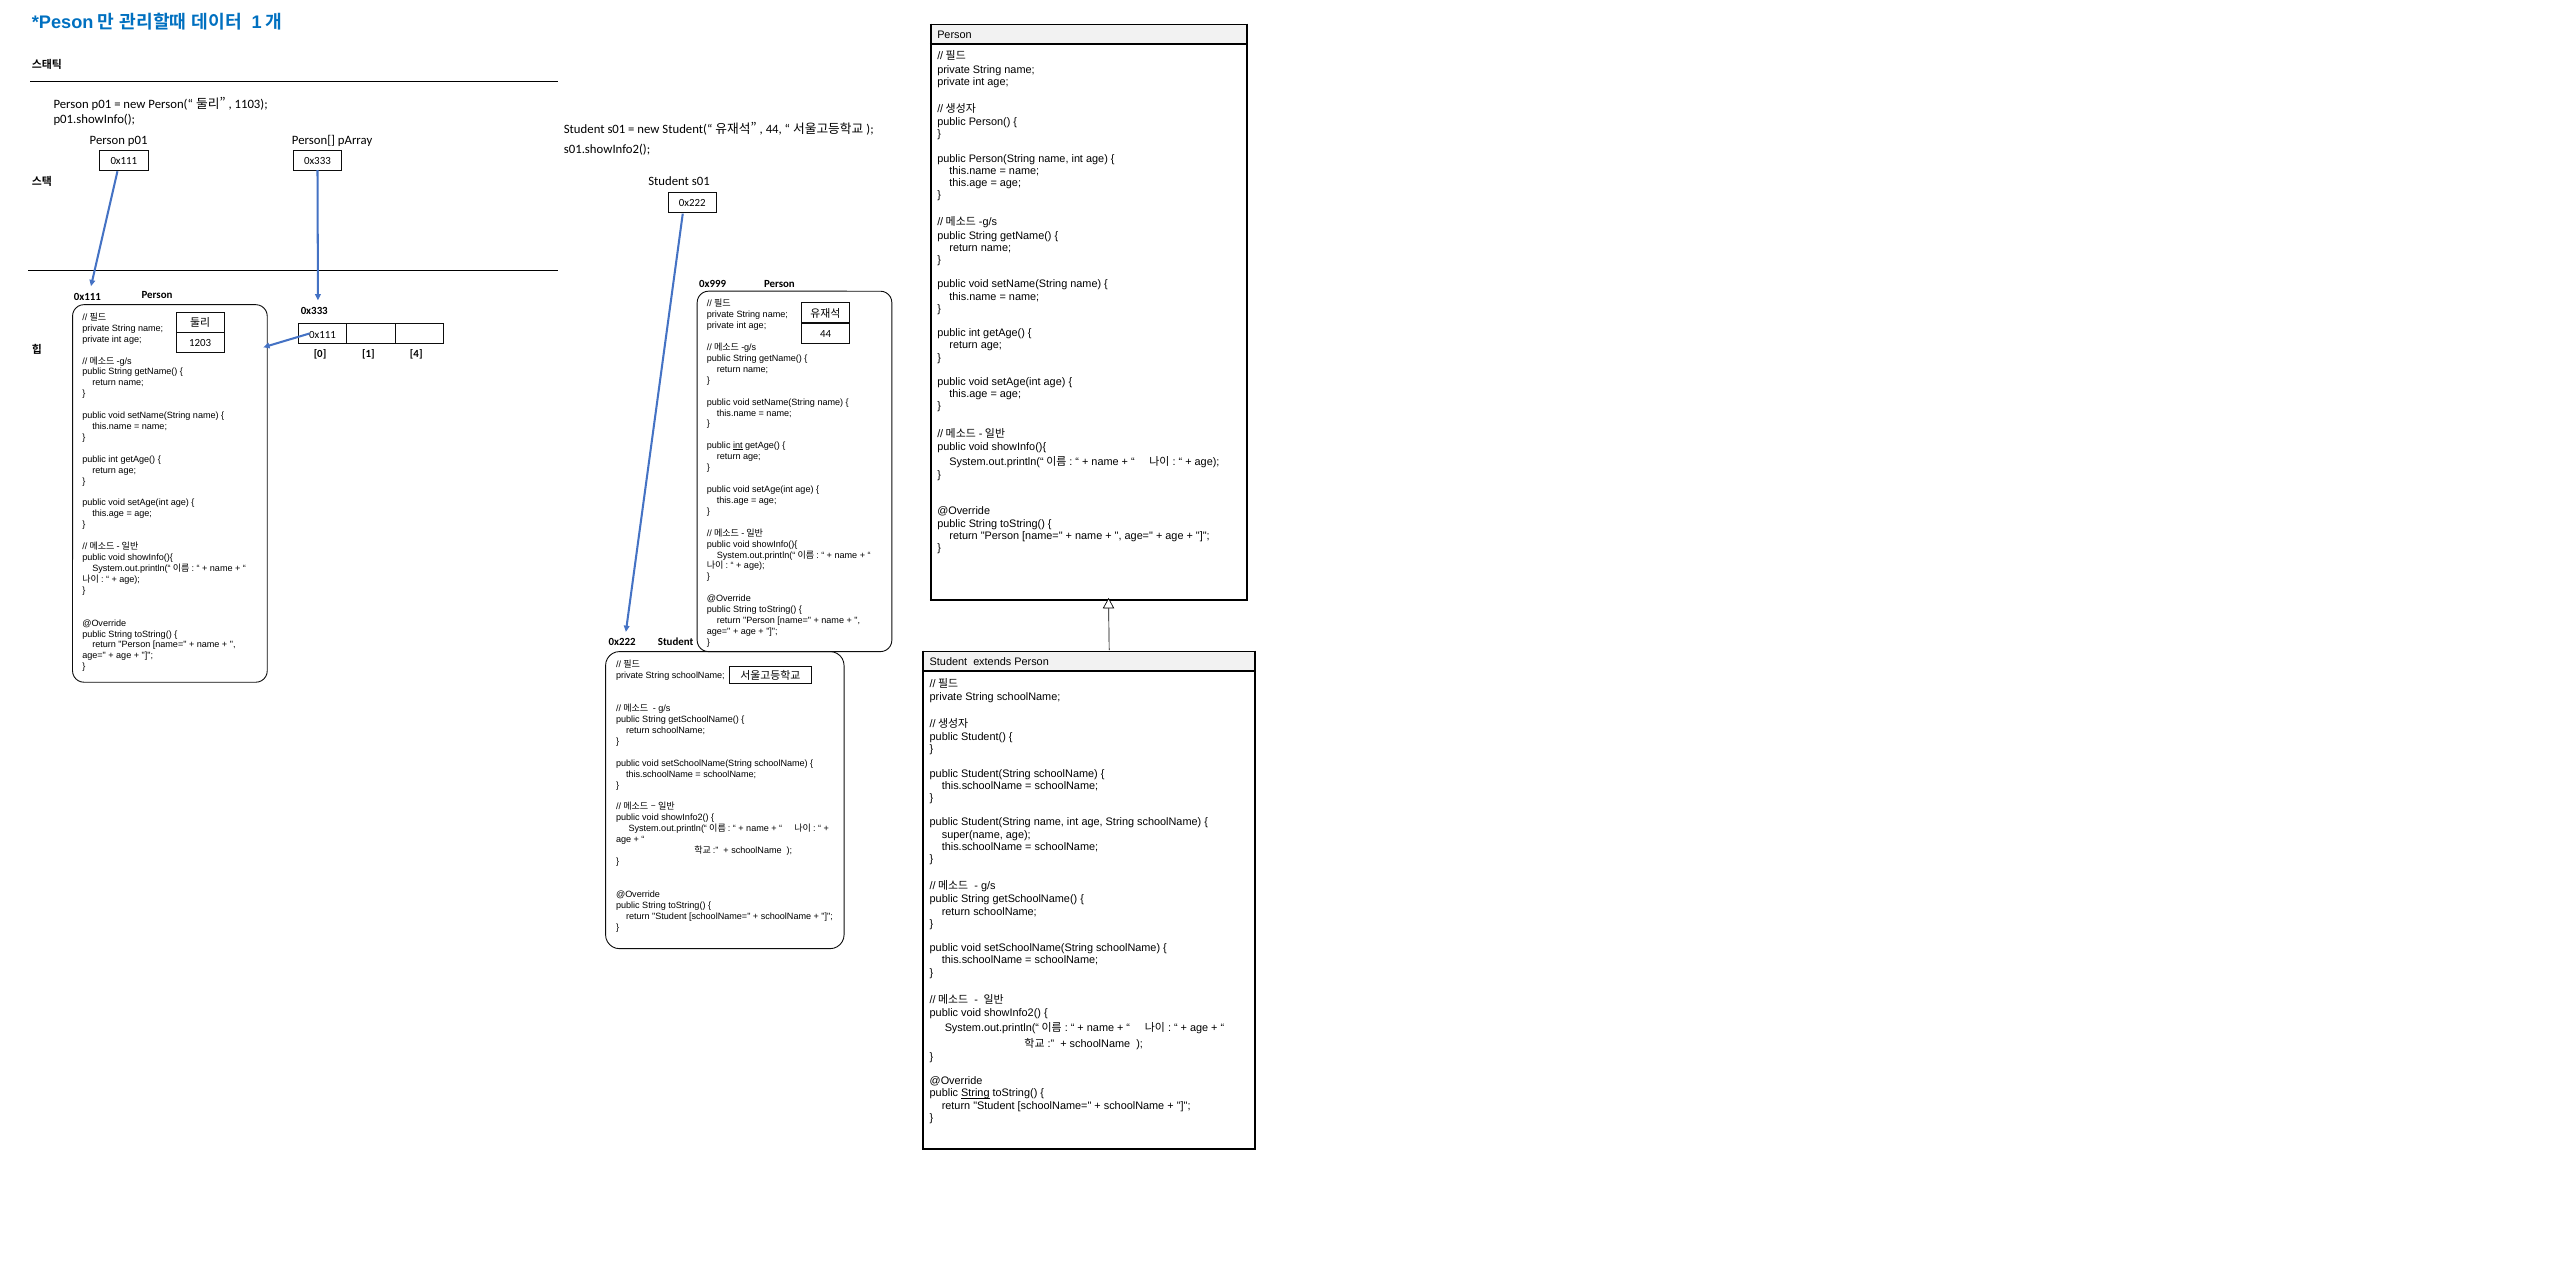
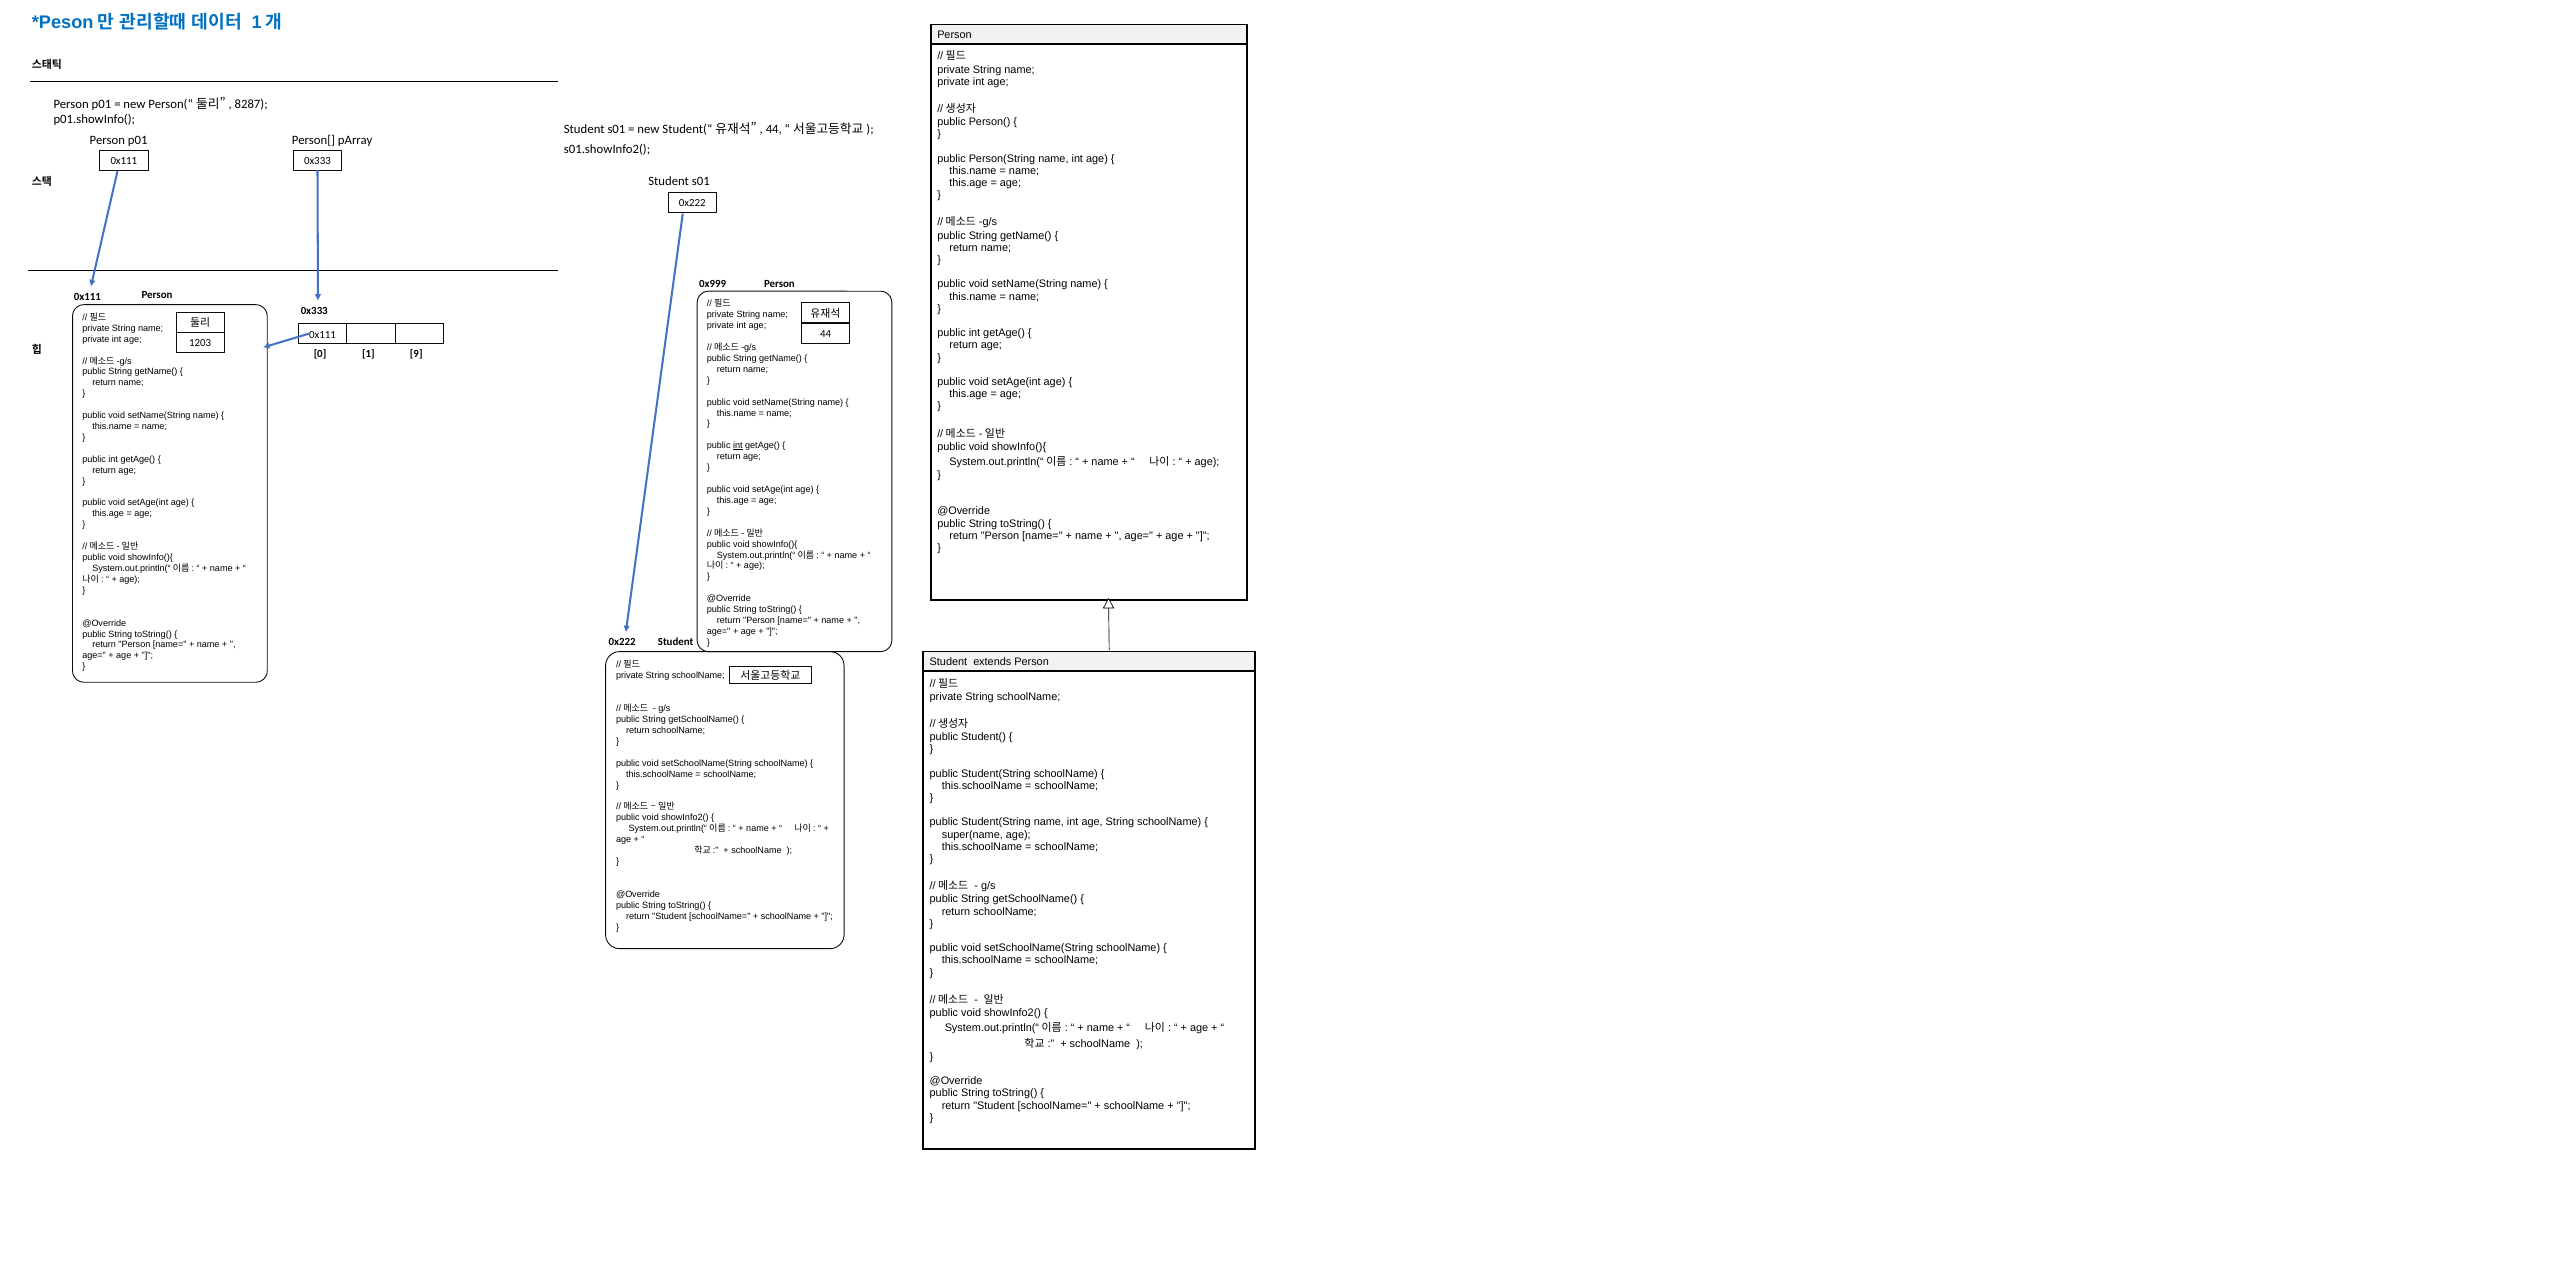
1103: 1103 -> 8287 (251, 104)
4: 4 -> 9 (416, 354)
String underline: present -> none (975, 1093)
